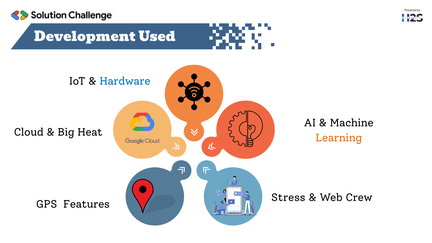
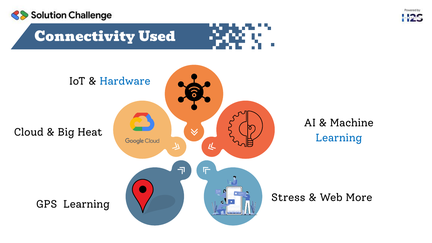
Development: Development -> Connectivity (85, 37)
Learning colour: orange -> blue (339, 138)
Crew: Crew -> More (359, 198)
GPS Features: Features -> Learning (86, 204)
